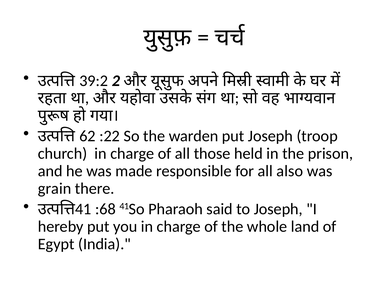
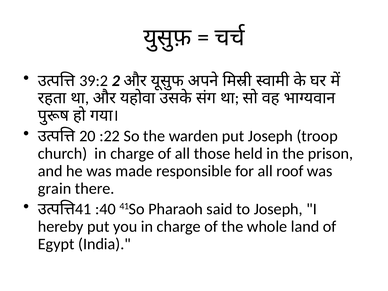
62: 62 -> 20 (87, 136)
also: also -> roof (290, 171)
:68: :68 -> :40 (105, 209)
